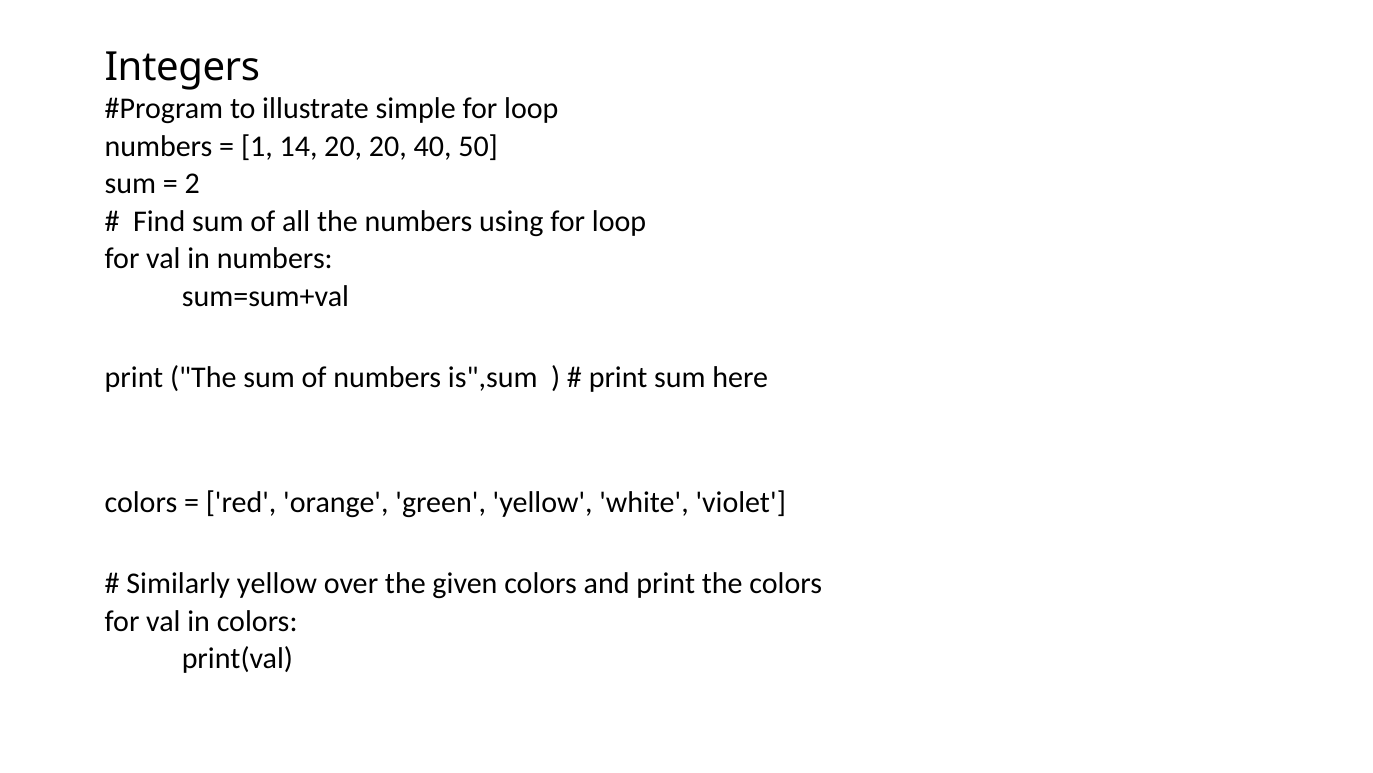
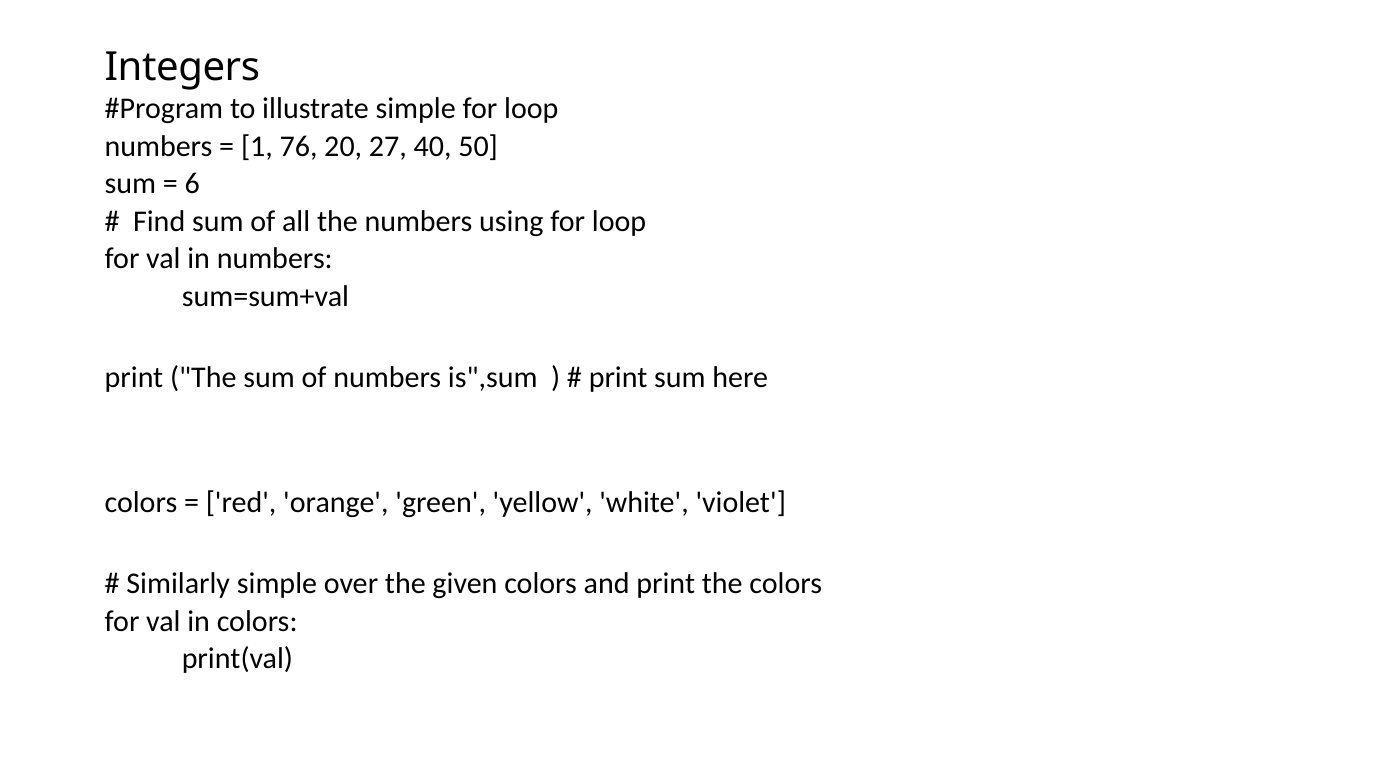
14: 14 -> 76 (299, 146)
20 20: 20 -> 27 (388, 146)
2: 2 -> 6 (192, 184)
Similarly yellow: yellow -> simple (277, 583)
